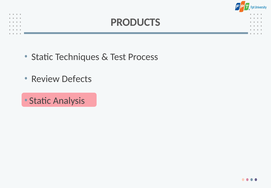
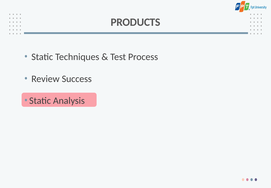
Defects: Defects -> Success (77, 79)
